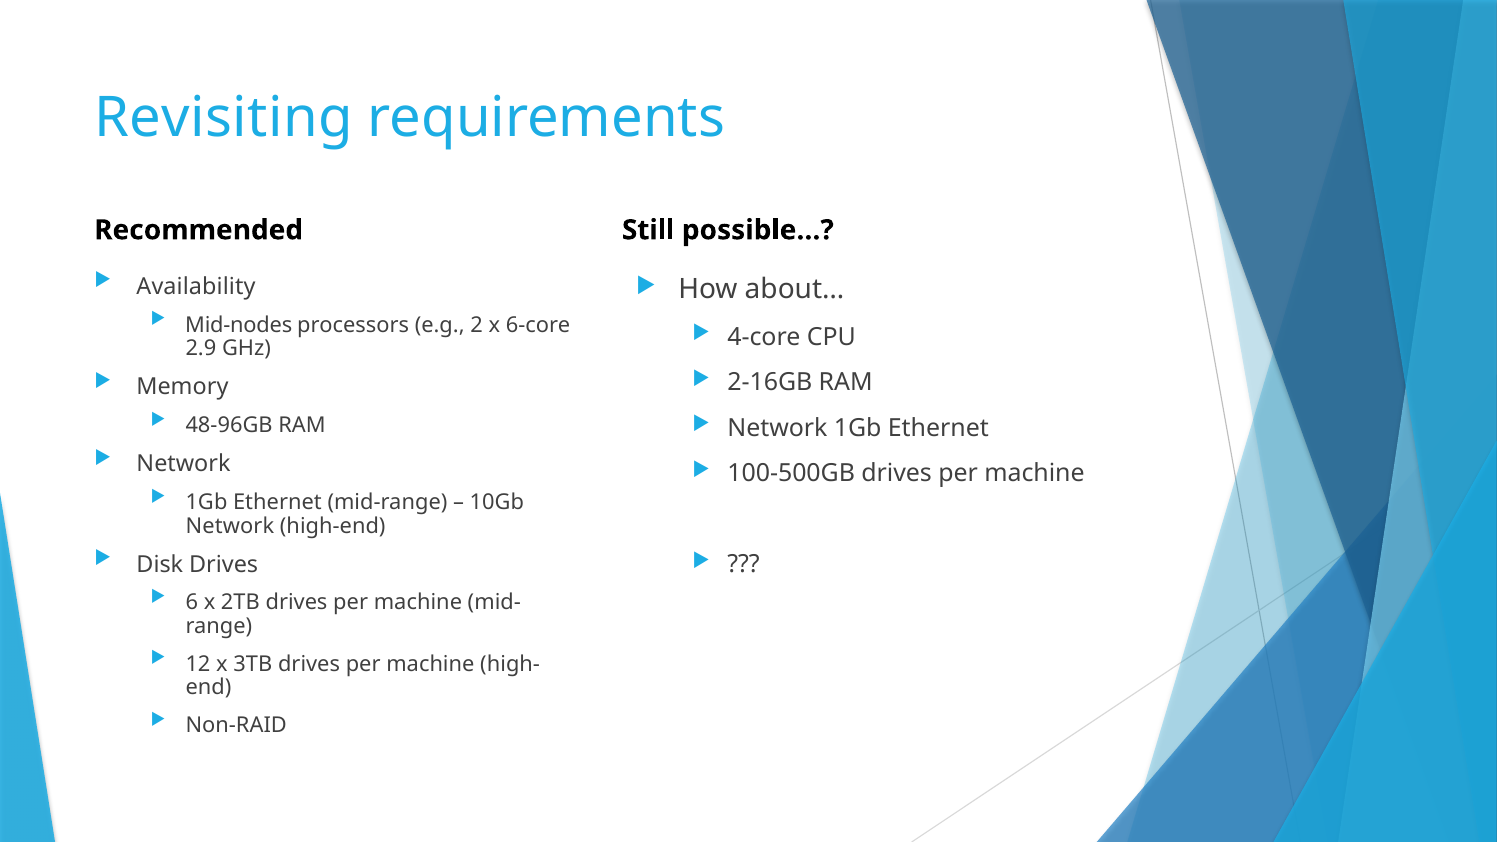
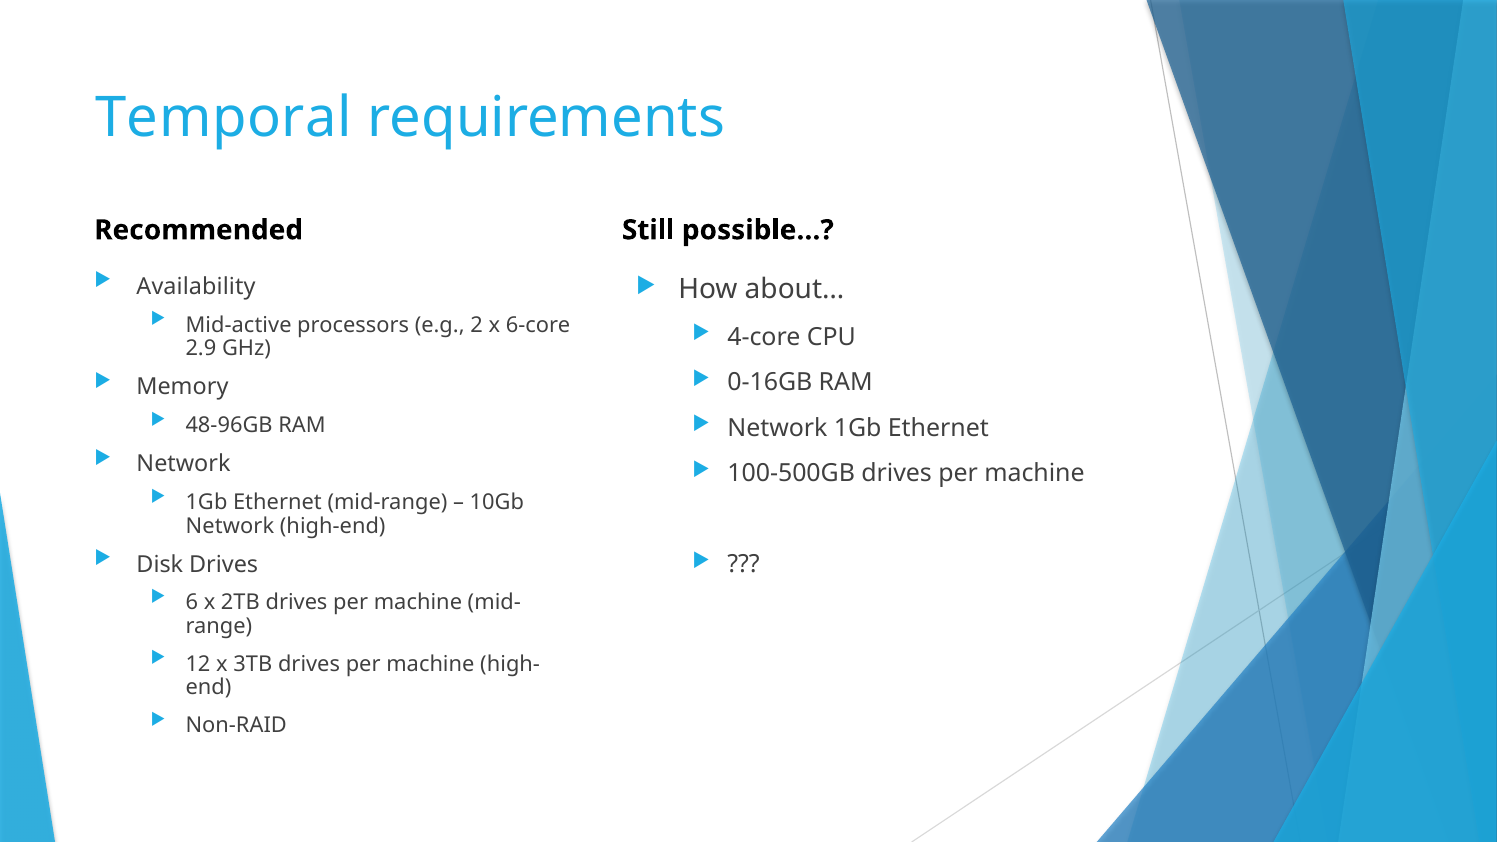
Revisiting: Revisiting -> Temporal (224, 118)
Mid-nodes: Mid-nodes -> Mid-active (239, 325)
2-16GB: 2-16GB -> 0-16GB (770, 382)
